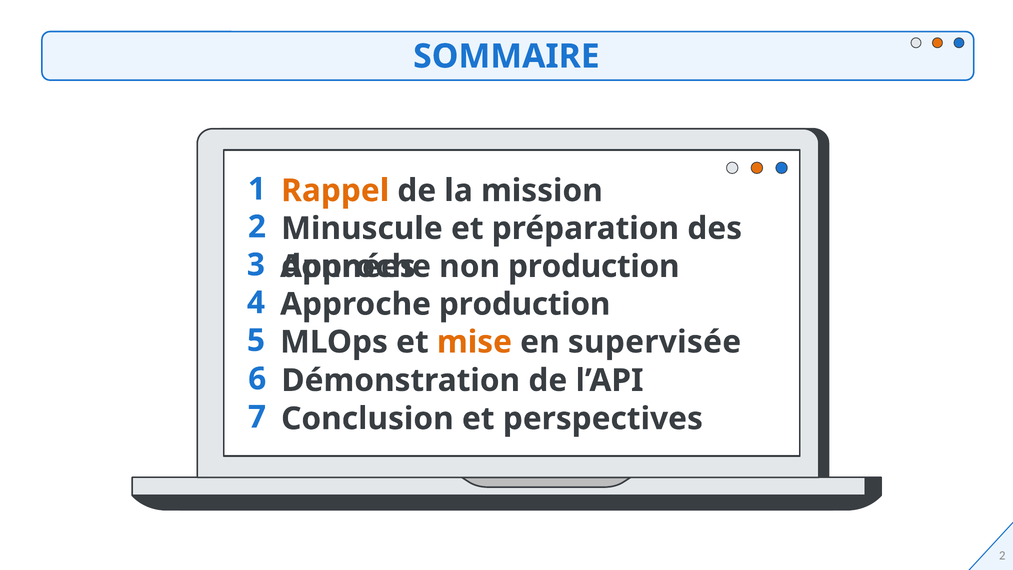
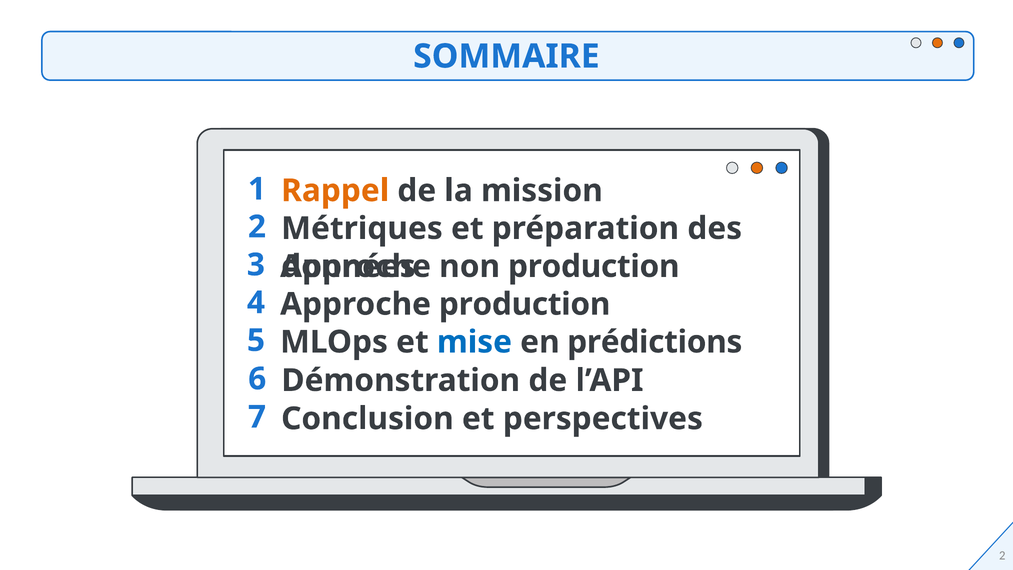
Minuscule: Minuscule -> Métriques (362, 228)
mise colour: orange -> blue (474, 342)
supervisée: supervisée -> prédictions (655, 342)
